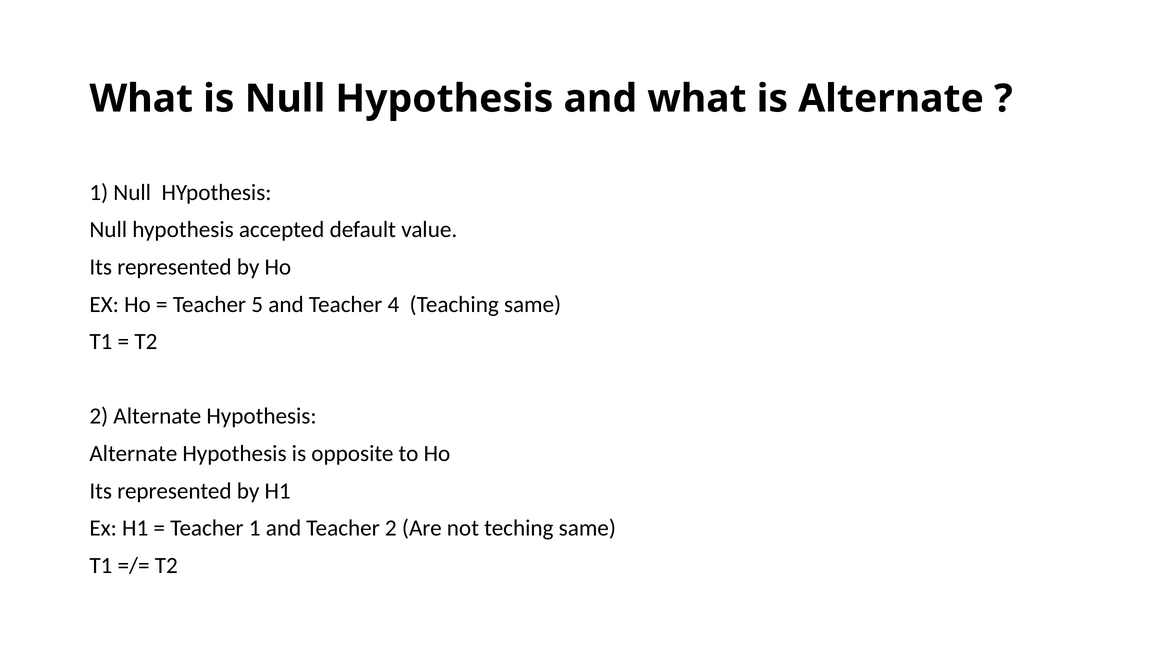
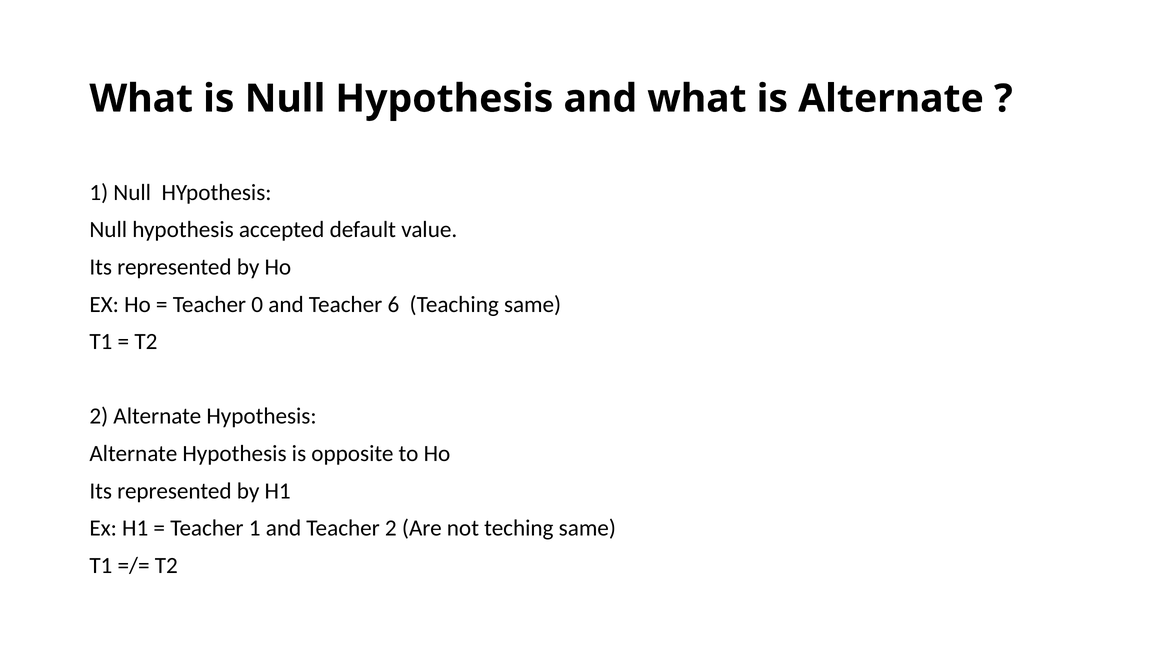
5: 5 -> 0 (257, 304)
4: 4 -> 6 (393, 304)
